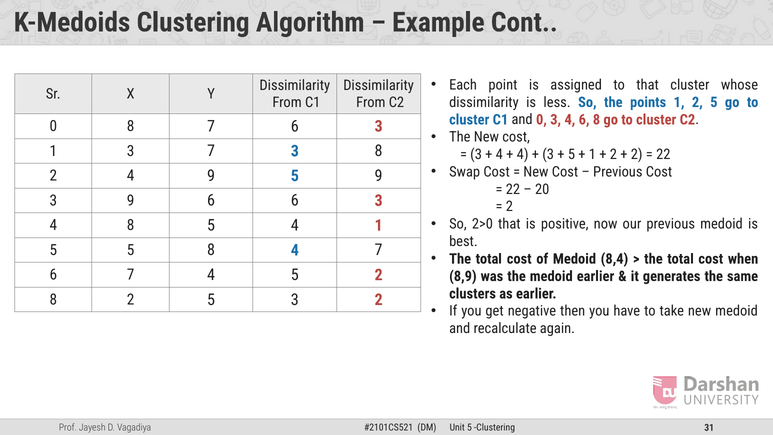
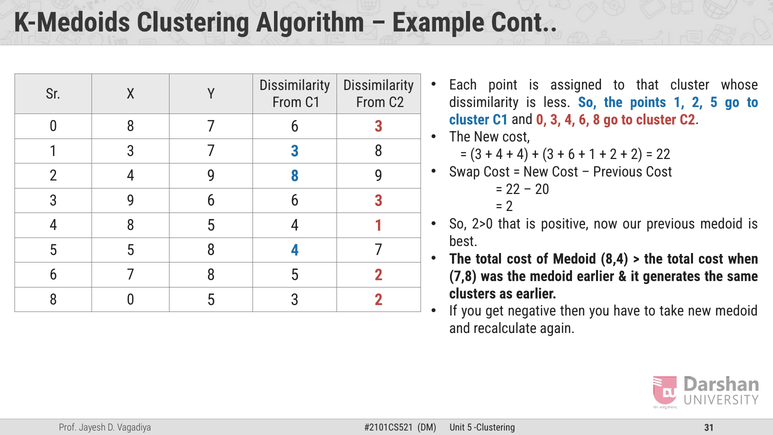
5: 5 -> 6 (571, 154)
9 5: 5 -> 8 (295, 176)
7 4: 4 -> 8 (211, 275)
8,9: 8,9 -> 7,8 (463, 276)
2: 2 -> 0 (131, 300)
